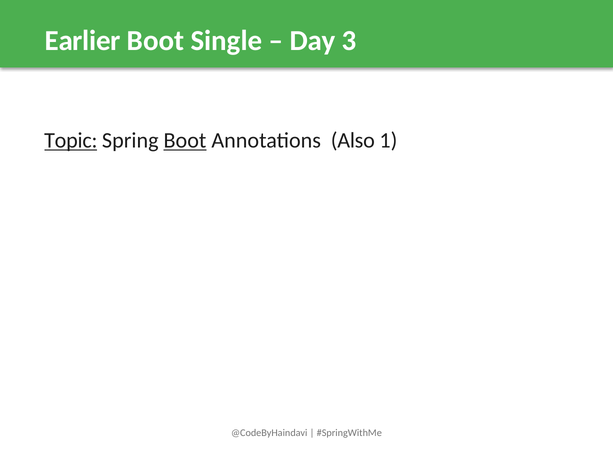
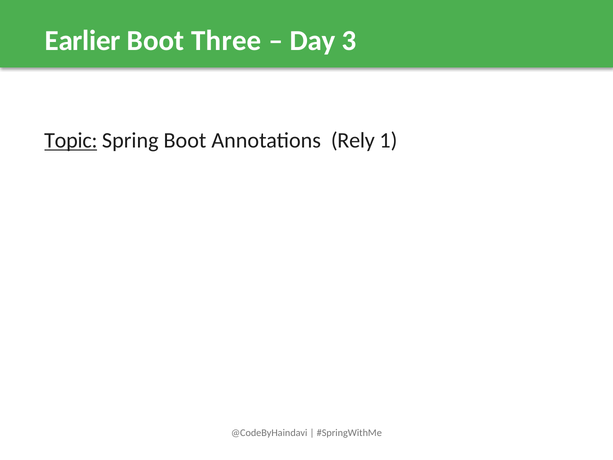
Single: Single -> Three (226, 41)
Boot underline: present -> none (185, 140)
Also: Also -> Rely (353, 140)
